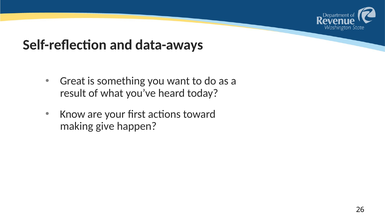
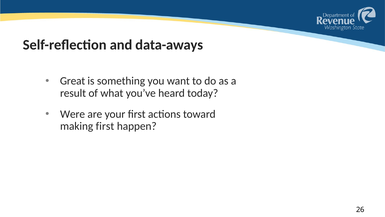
Know: Know -> Were (73, 114)
making give: give -> first (105, 126)
